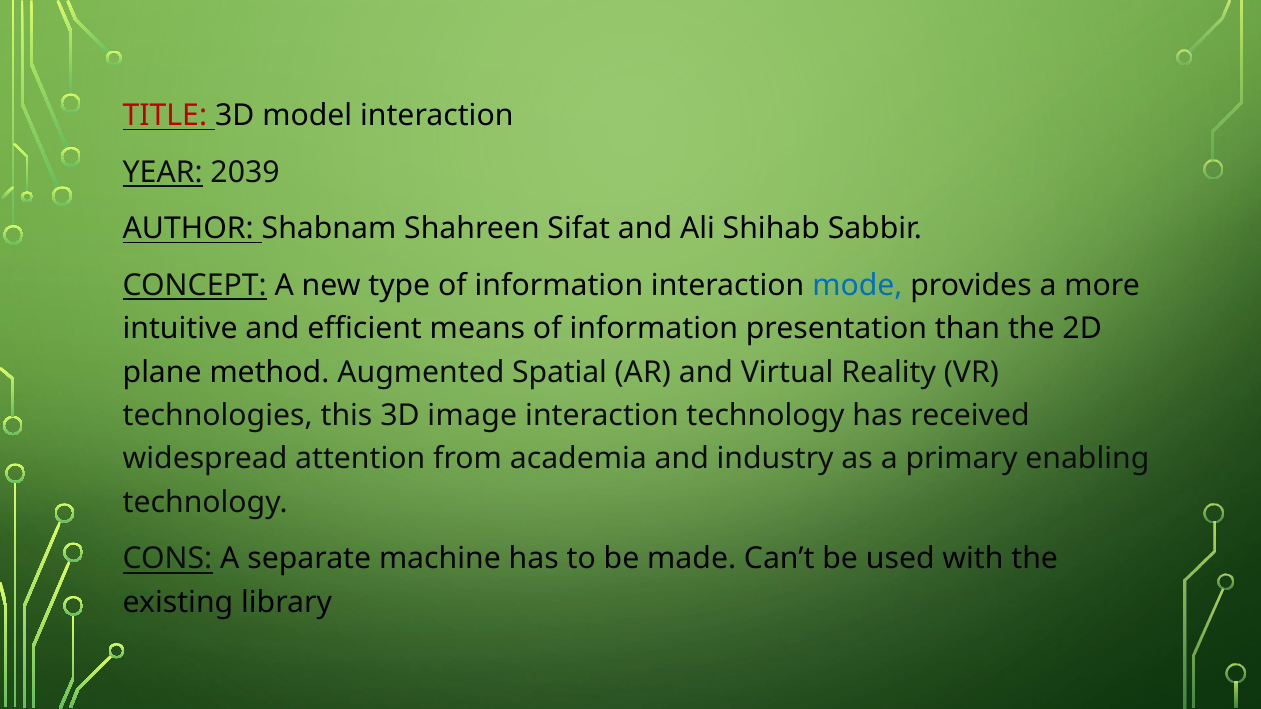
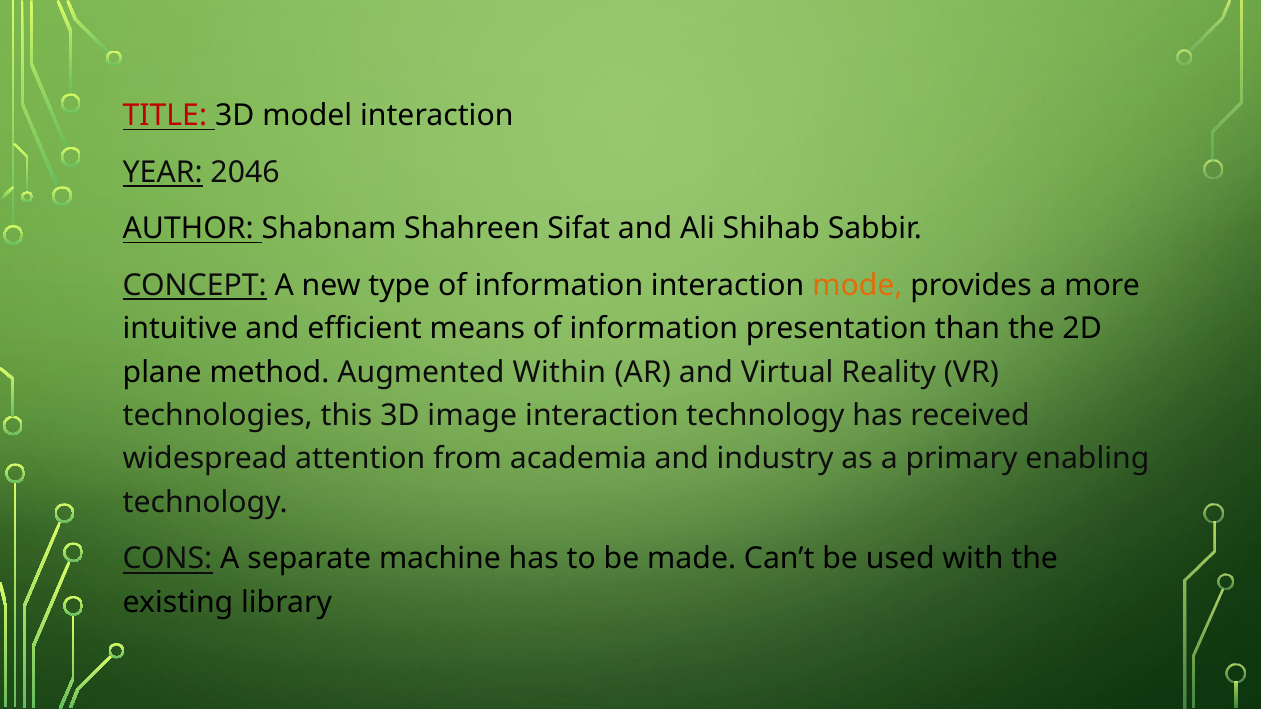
2039: 2039 -> 2046 (245, 172)
mode colour: blue -> orange (857, 285)
Spatial: Spatial -> Within (559, 372)
